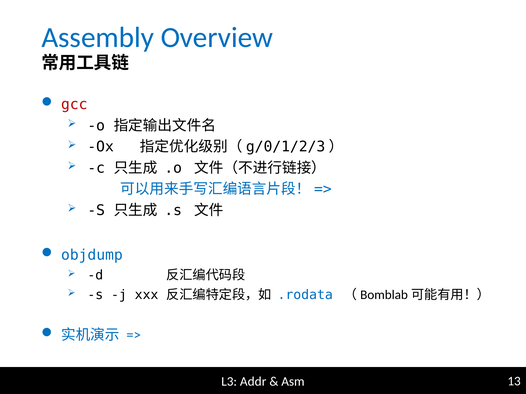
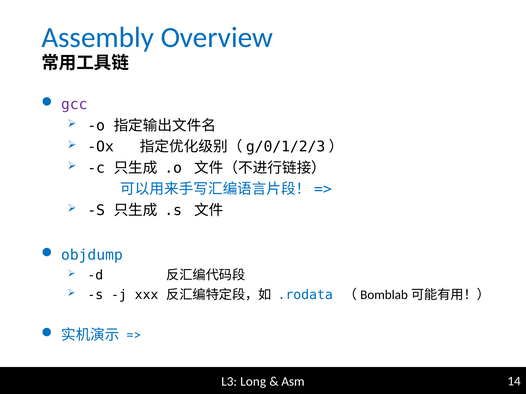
gcc colour: red -> purple (74, 105)
Addr: Addr -> Long (253, 382)
13: 13 -> 14 (514, 382)
